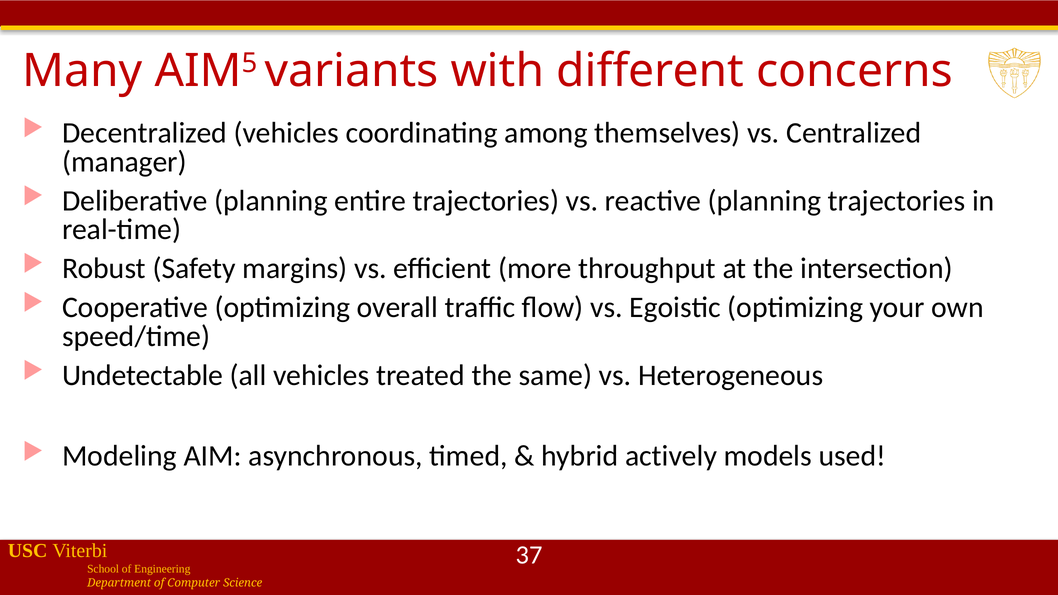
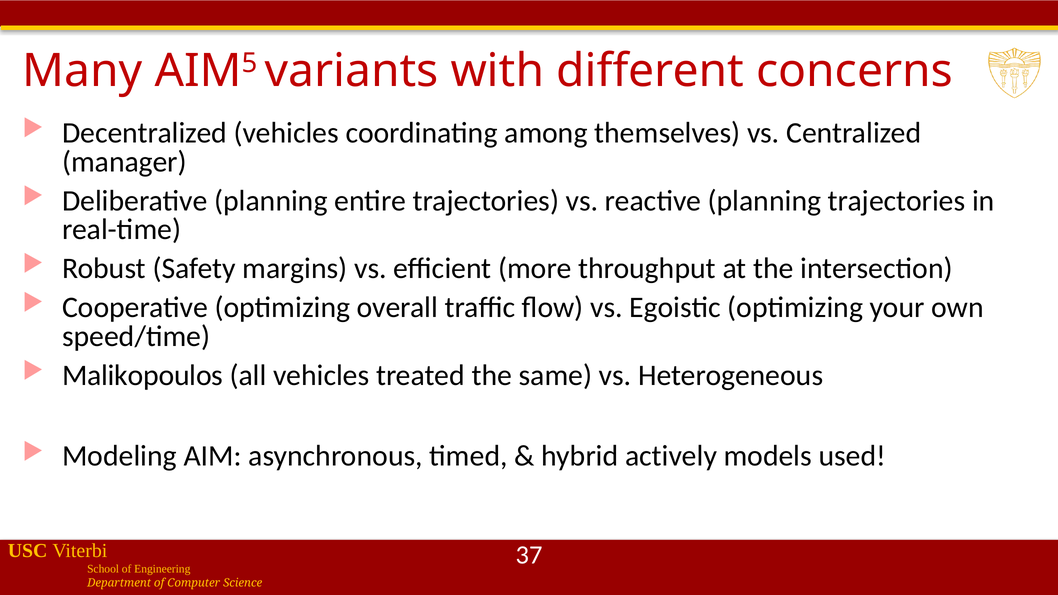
Undetectable: Undetectable -> Malikopoulos (143, 375)
